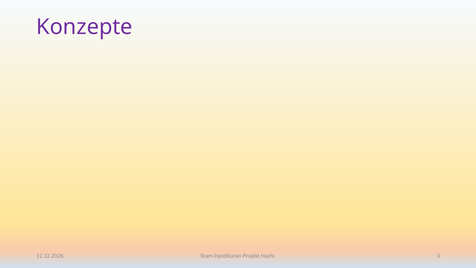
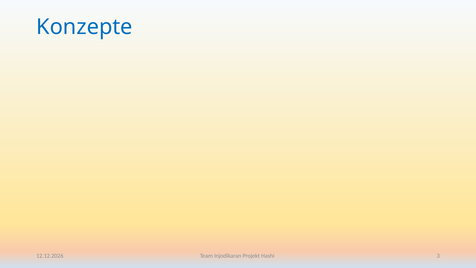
Konzepte colour: purple -> blue (84, 27)
